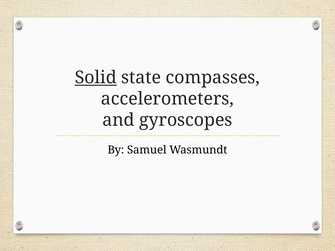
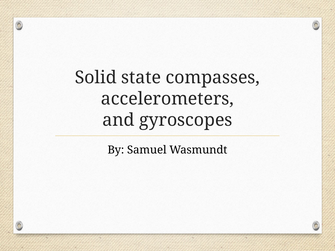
Solid underline: present -> none (96, 78)
